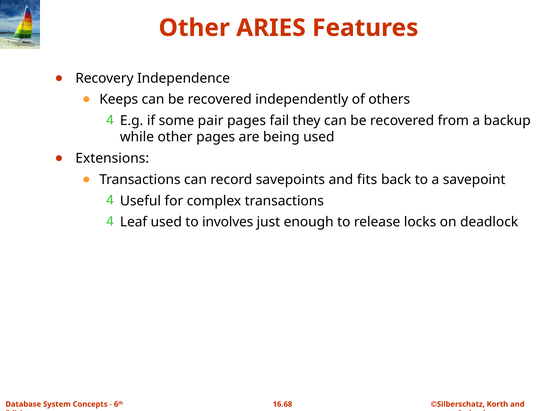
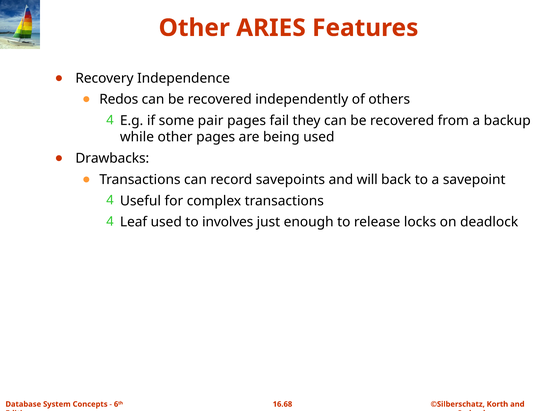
Keeps: Keeps -> Redos (119, 100)
Extensions: Extensions -> Drawbacks (112, 159)
fits: fits -> will (367, 180)
